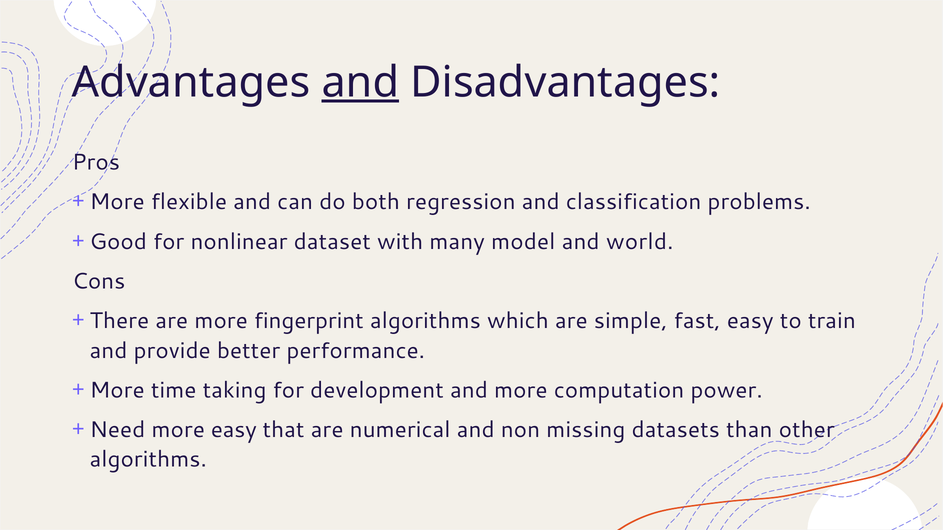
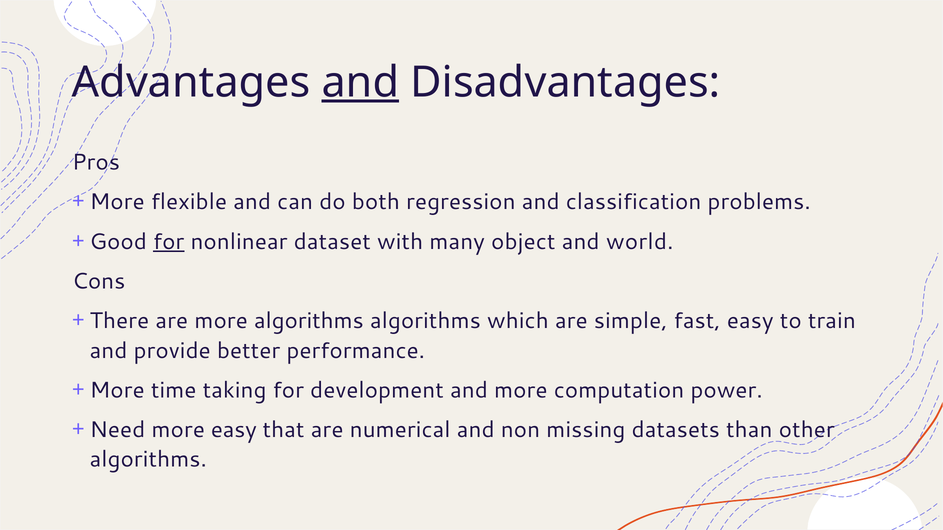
for underline: none -> present (169, 242)
model: model -> object (523, 242)
more fingerprint: fingerprint -> algorithms (309, 321)
